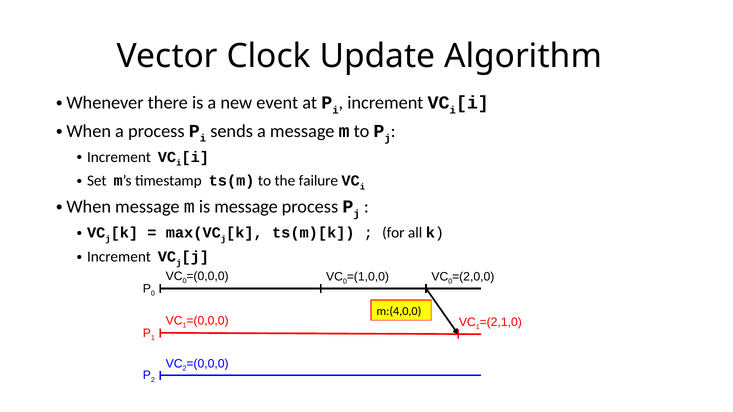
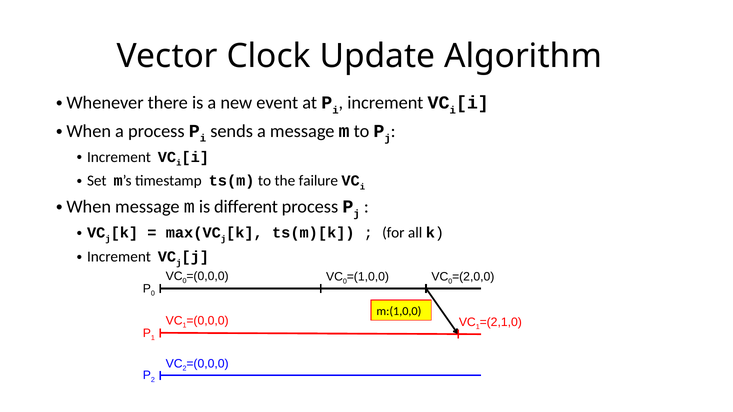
is message: message -> different (246, 207)
m:(4,0,0: m:(4,0,0 -> m:(1,0,0 (399, 311)
